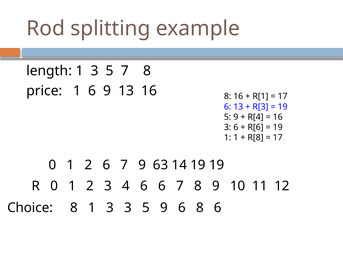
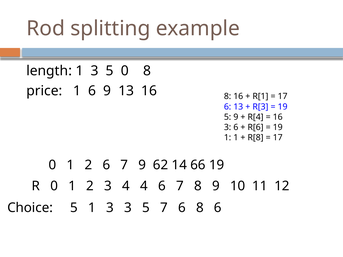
5 7: 7 -> 0 (125, 71)
63: 63 -> 62 (161, 165)
14 19: 19 -> 66 (198, 165)
4 6: 6 -> 4 (144, 186)
Choice 8: 8 -> 5 (74, 208)
3 5 9: 9 -> 7 (164, 208)
